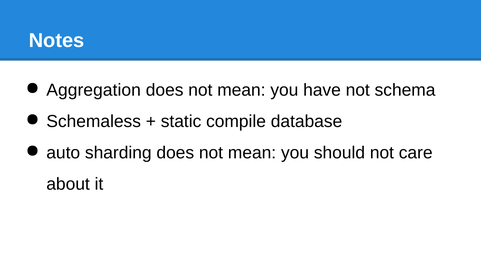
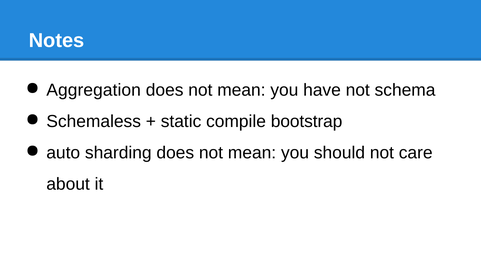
database: database -> bootstrap (307, 121)
